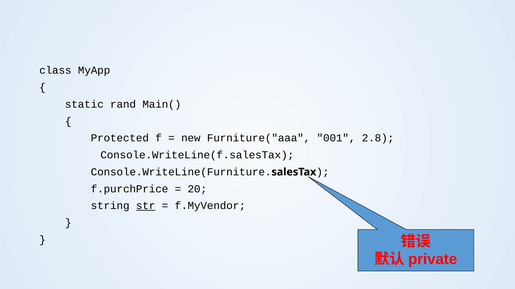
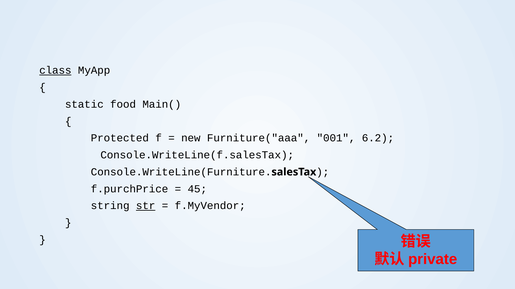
class underline: none -> present (55, 71)
rand: rand -> food (123, 105)
2.8: 2.8 -> 6.2 (378, 138)
20: 20 -> 45 (197, 189)
